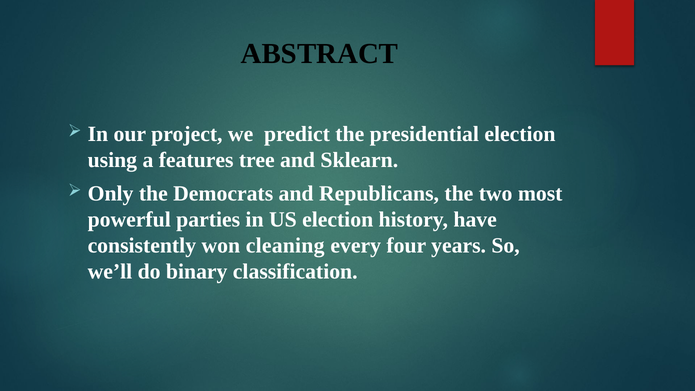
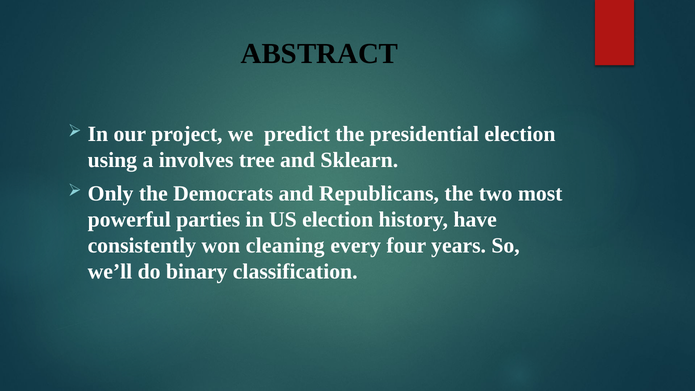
features: features -> involves (196, 160)
